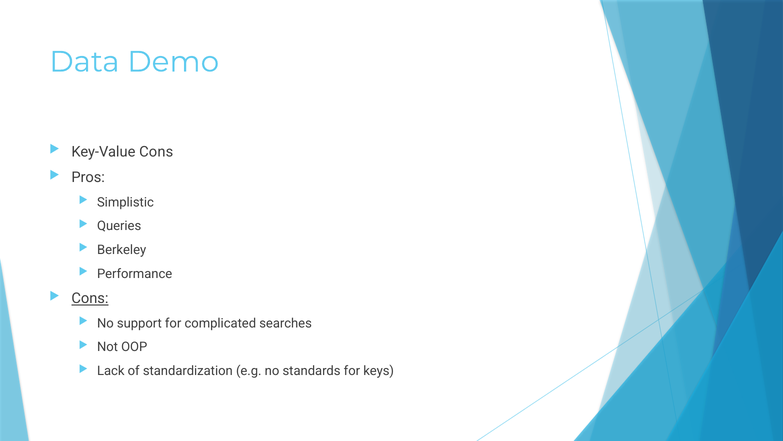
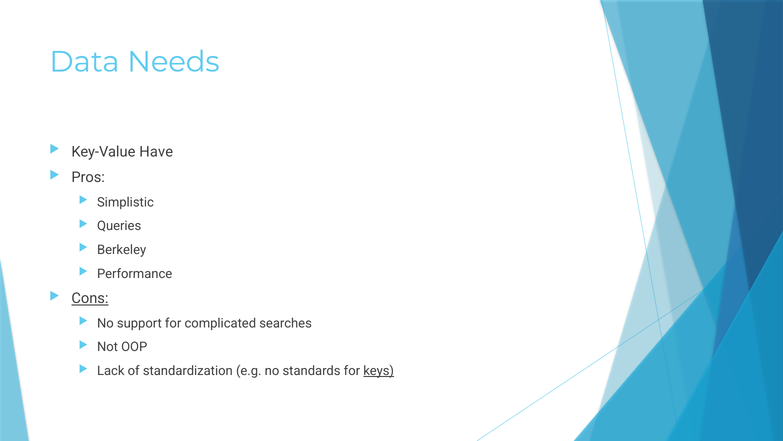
Demo: Demo -> Needs (173, 62)
Key-Value Cons: Cons -> Have (156, 152)
keys underline: none -> present (379, 370)
